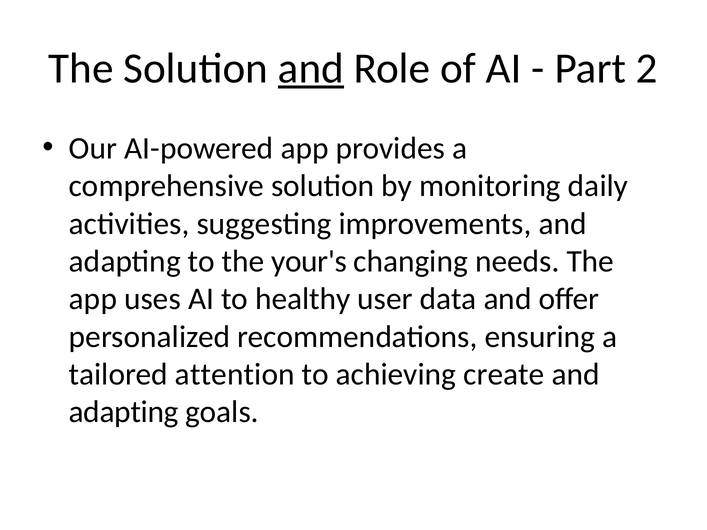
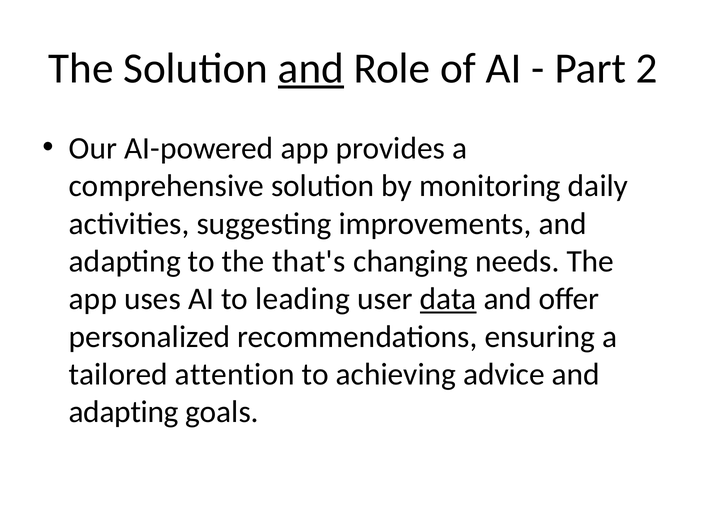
your's: your's -> that's (309, 261)
healthy: healthy -> leading (303, 299)
data underline: none -> present (448, 299)
create: create -> advice (504, 375)
